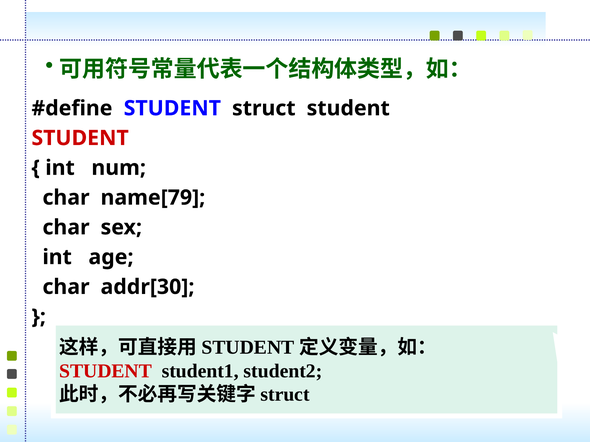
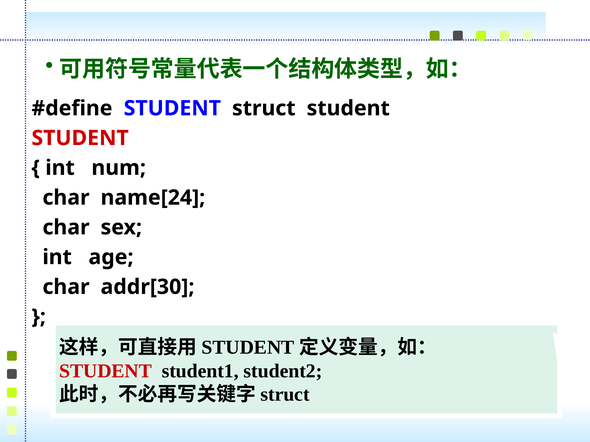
name[79: name[79 -> name[24 (153, 198)
